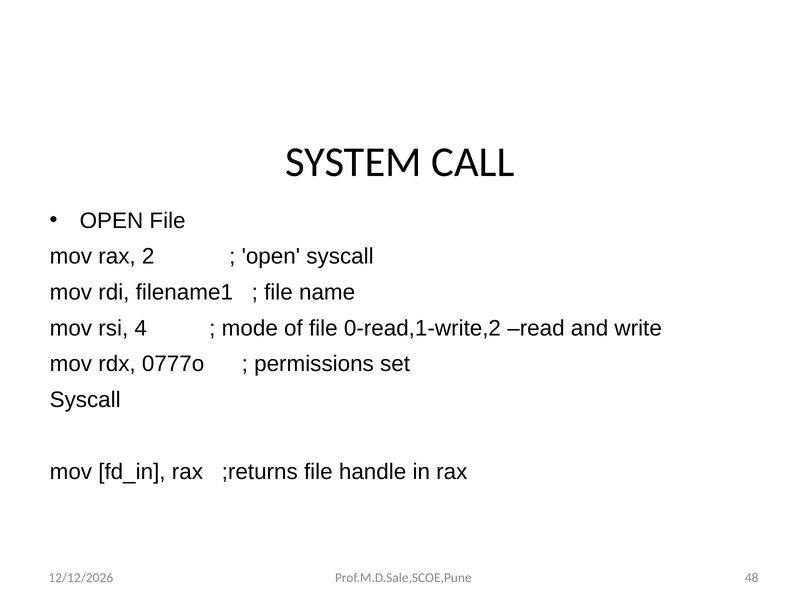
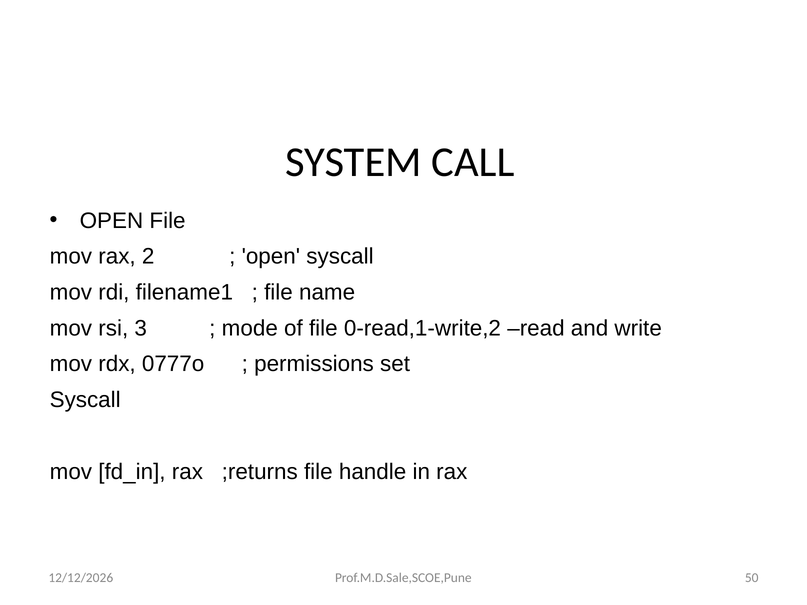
4: 4 -> 3 (141, 328)
48: 48 -> 50 (752, 578)
